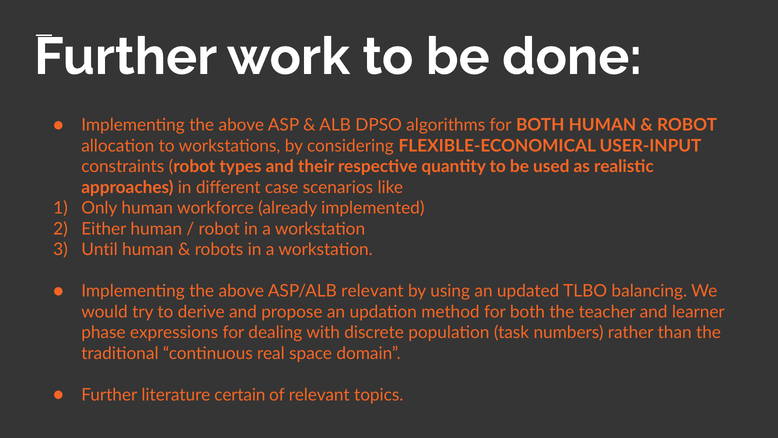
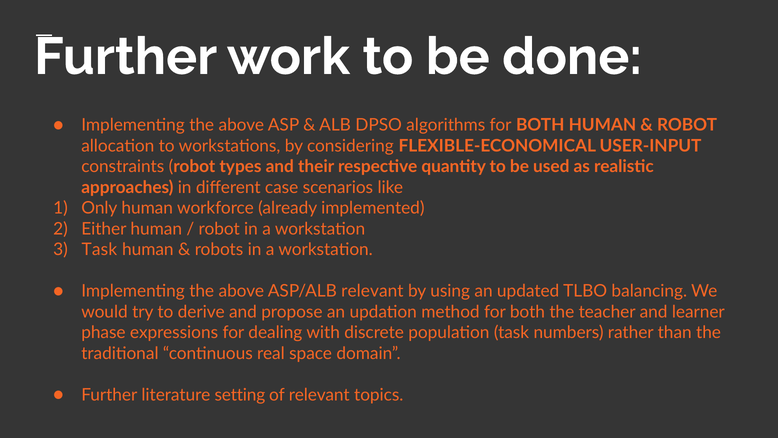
Until: Until -> Task (99, 250)
certain: certain -> setting (240, 395)
